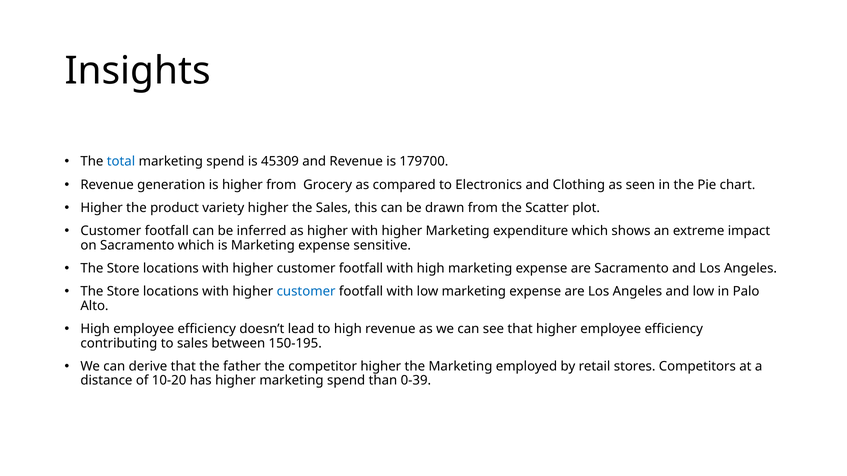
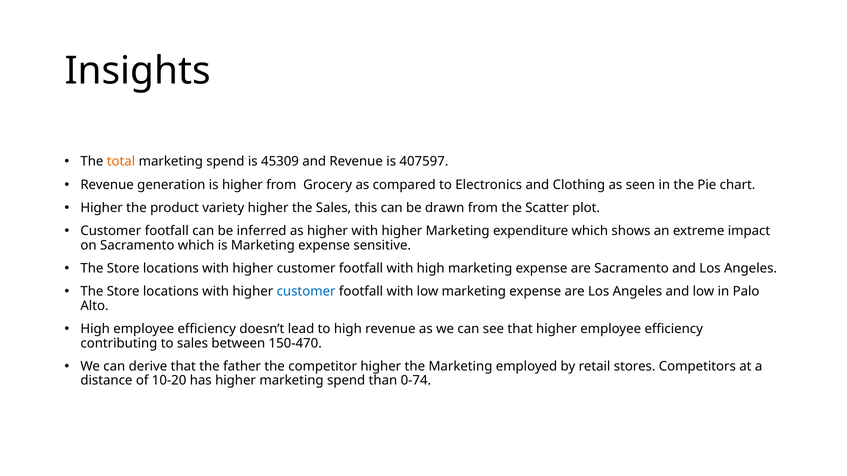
total colour: blue -> orange (121, 162)
179700: 179700 -> 407597 (424, 162)
150-195: 150-195 -> 150-470 (295, 343)
0-39: 0-39 -> 0-74 (416, 381)
